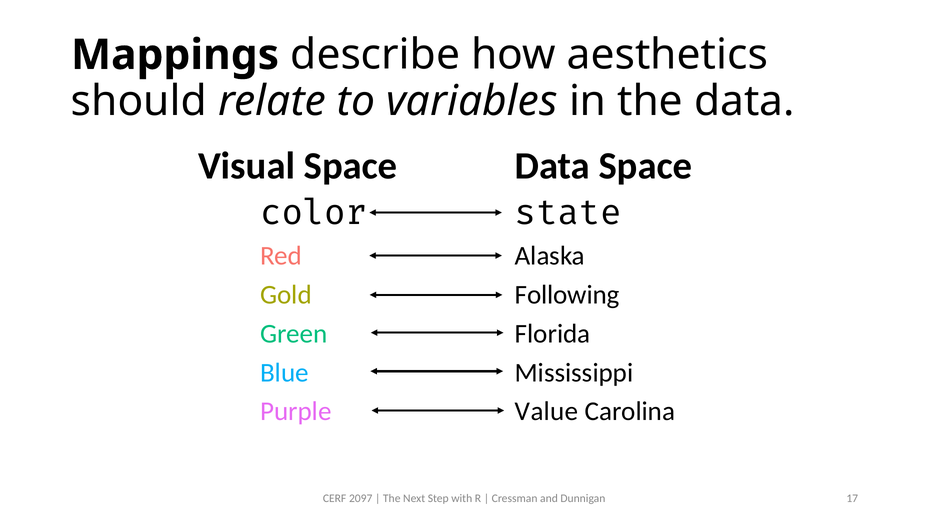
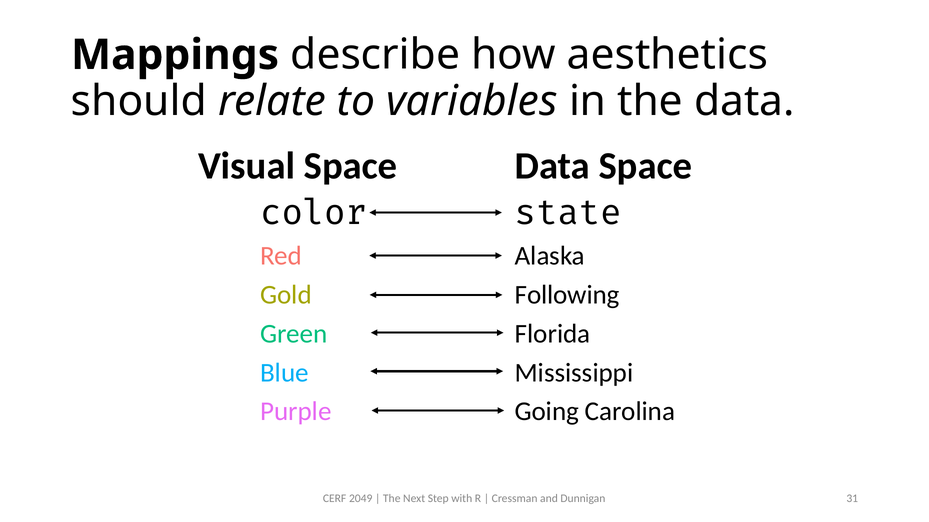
Value: Value -> Going (547, 412)
2097: 2097 -> 2049 (361, 499)
17: 17 -> 31 (852, 499)
